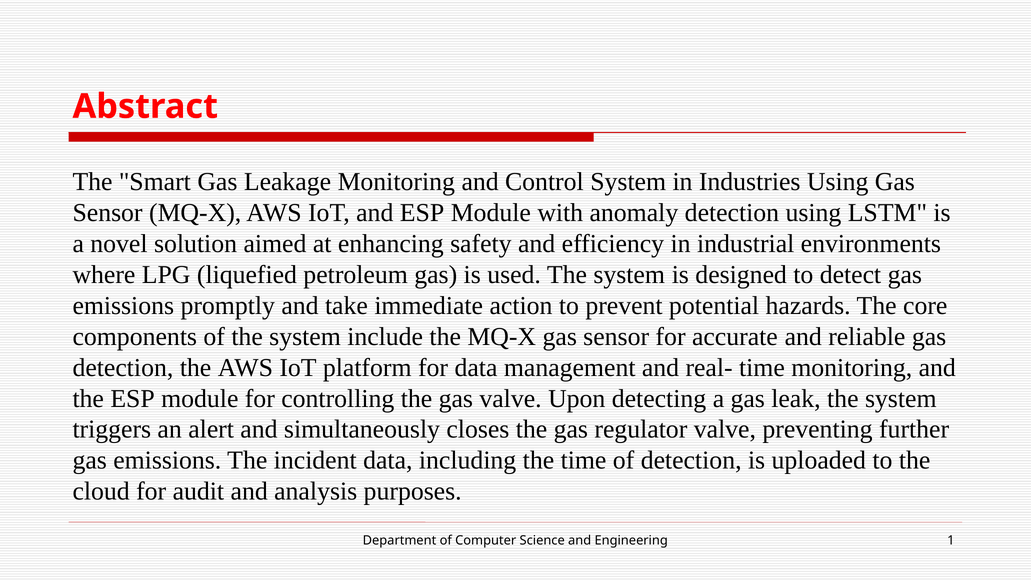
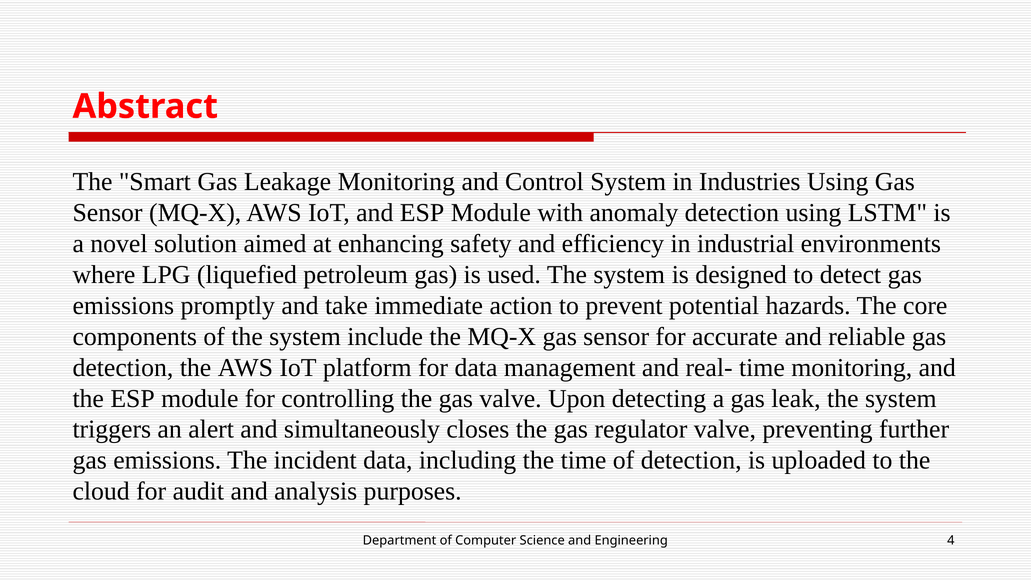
1: 1 -> 4 (951, 541)
